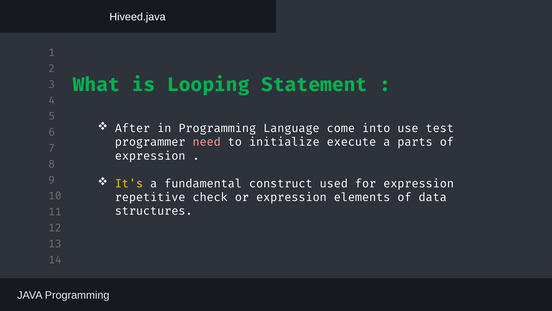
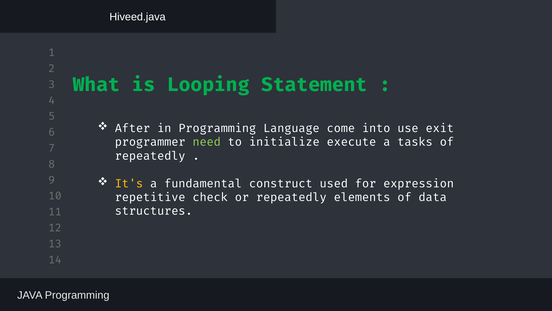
test: test -> exit (440, 128)
need colour: pink -> light green (207, 142)
parts: parts -> tasks (415, 142)
expression: expression -> repeatedly (150, 156)
or expression: expression -> repeatedly (291, 197)
